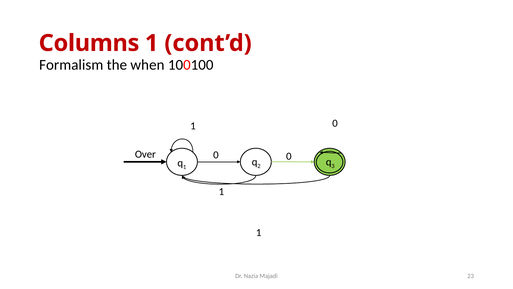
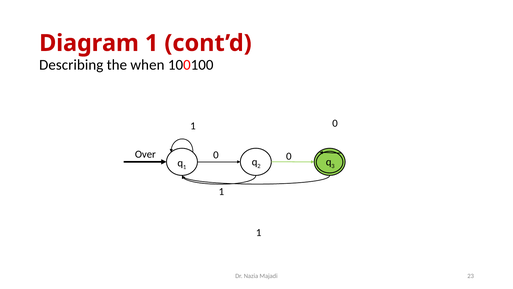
Columns: Columns -> Diagram (89, 43)
Formalism: Formalism -> Describing (71, 65)
